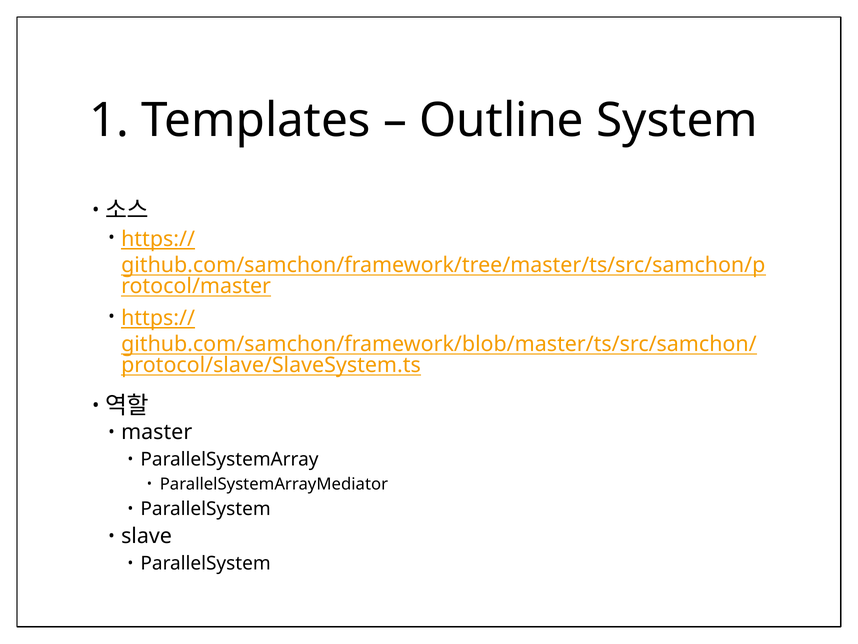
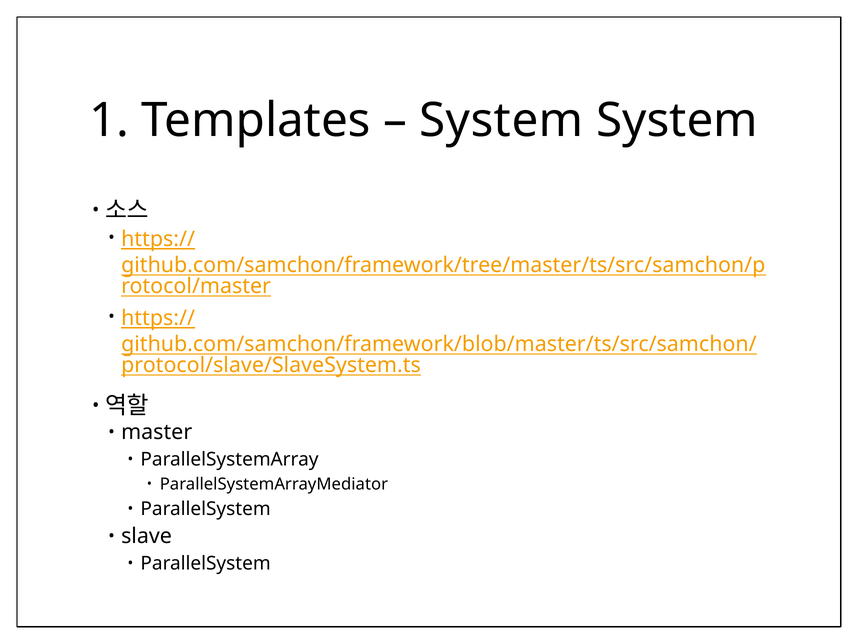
Outline: Outline -> System (501, 121)
